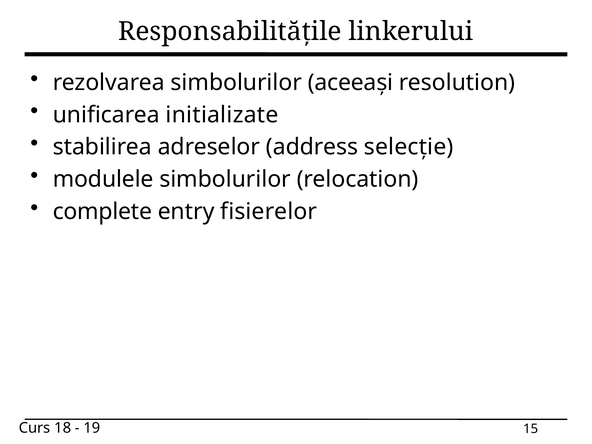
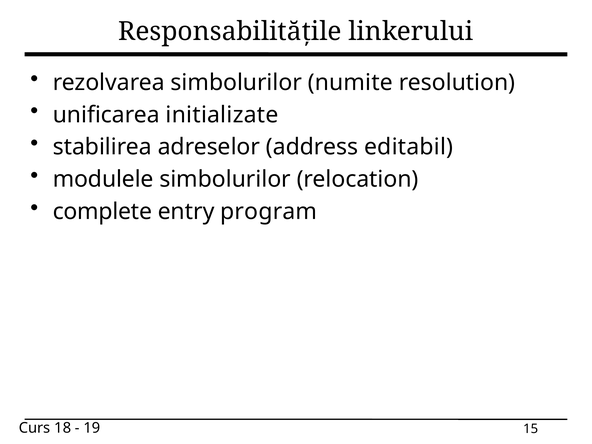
aceeași: aceeași -> numite (350, 83)
selecție: selecție -> editabil (409, 147)
fisierelor: fisierelor -> program (269, 212)
